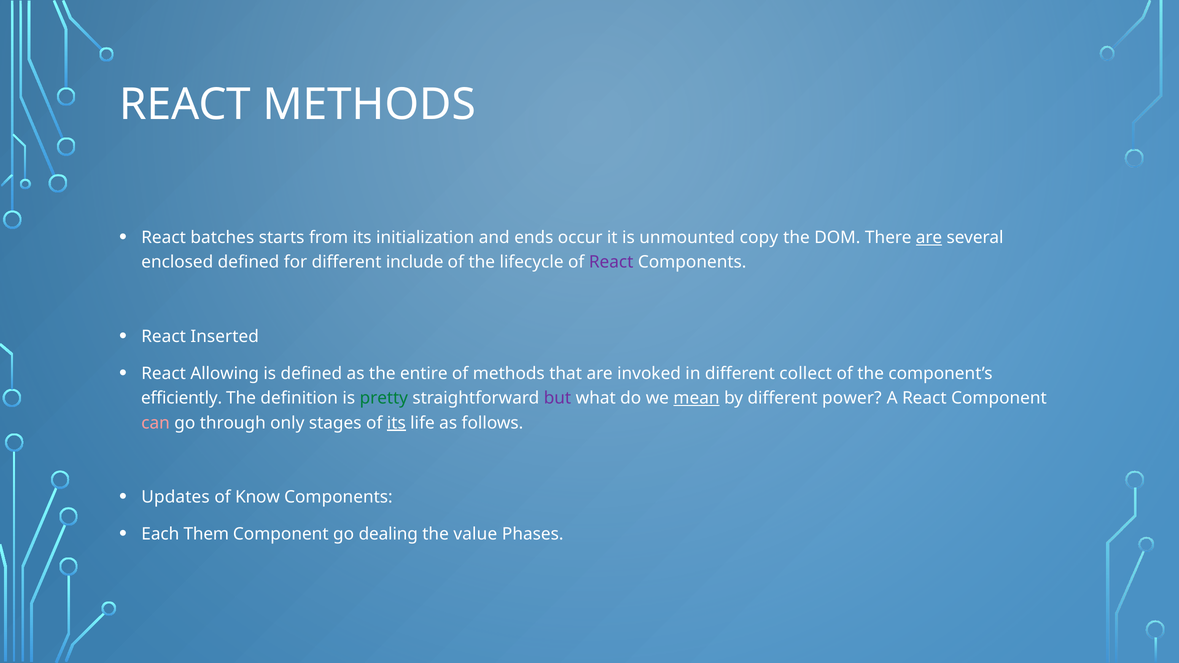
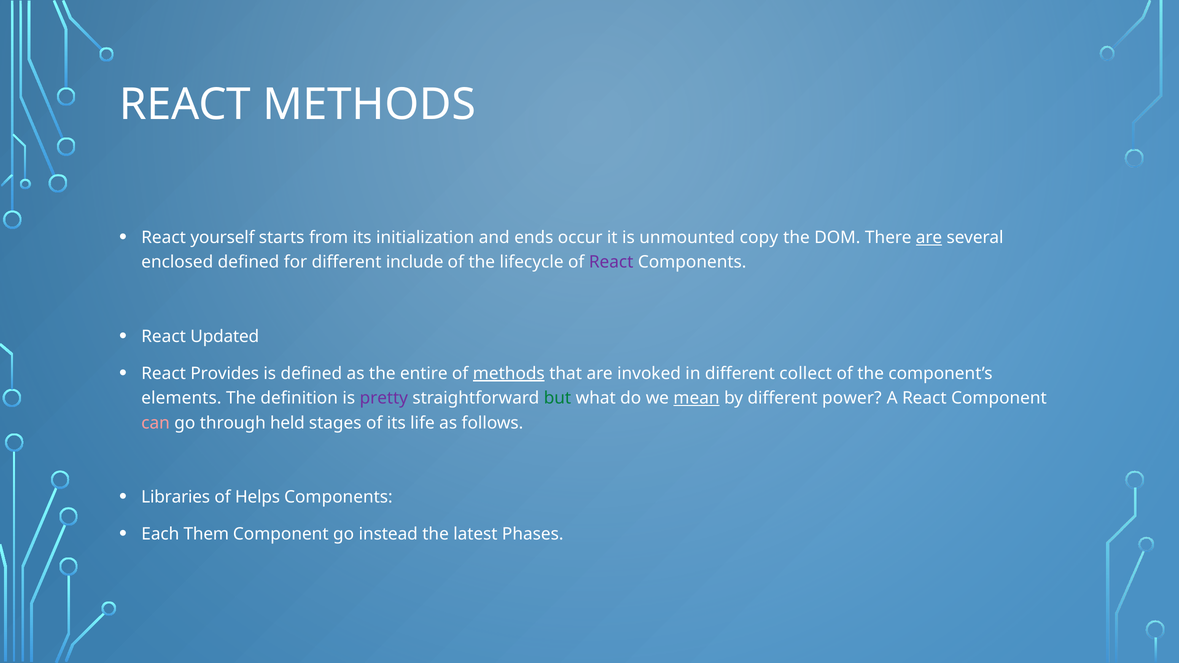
batches: batches -> yourself (222, 238)
Inserted: Inserted -> Updated (225, 336)
Allowing: Allowing -> Provides (225, 373)
methods underline: none -> present (509, 373)
efficiently: efficiently -> elements (181, 398)
pretty colour: green -> purple (384, 398)
but colour: purple -> green (557, 398)
only: only -> held (287, 423)
its underline: present -> none (396, 423)
Updates: Updates -> Libraries (176, 497)
Know: Know -> Helps (258, 497)
dealing: dealing -> instead (388, 534)
value: value -> latest (475, 534)
